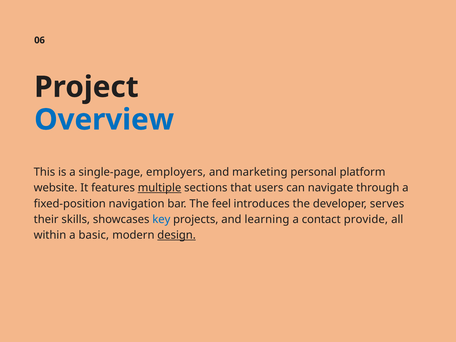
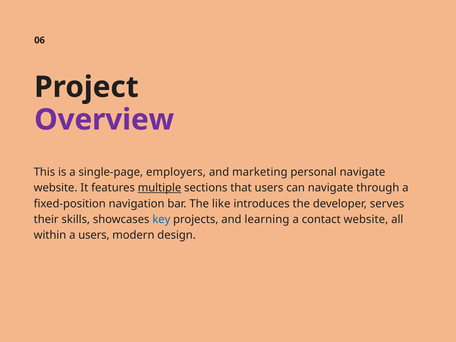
Overview colour: blue -> purple (104, 120)
personal platform: platform -> navigate (362, 172)
feel: feel -> like (221, 204)
contact provide: provide -> website (366, 219)
a basic: basic -> users (94, 235)
design underline: present -> none (177, 235)
